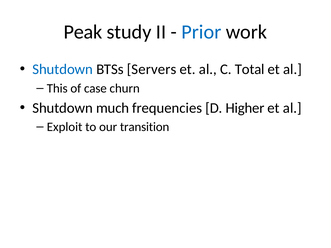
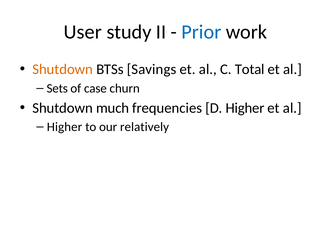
Peak: Peak -> User (83, 32)
Shutdown colour: blue -> orange (63, 69)
Servers: Servers -> Savings (152, 69)
This: This -> Sets (57, 88)
Exploit: Exploit -> Higher (65, 127)
transition: transition -> relatively (145, 127)
